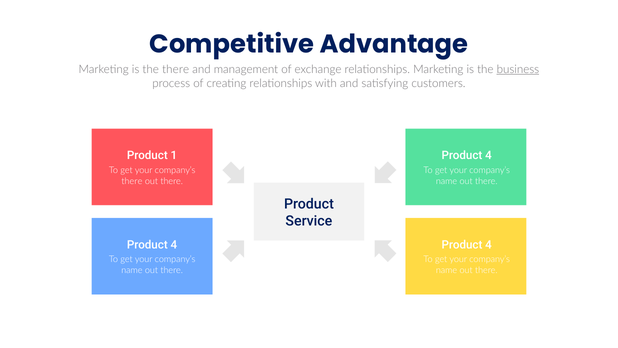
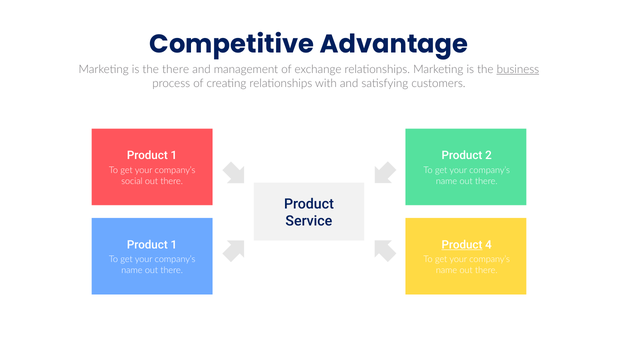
4: 4 -> 2 (488, 156)
there: there -> social (132, 181)
4: 4 -> 1 (174, 245)
Product underline: none -> present (462, 245)
